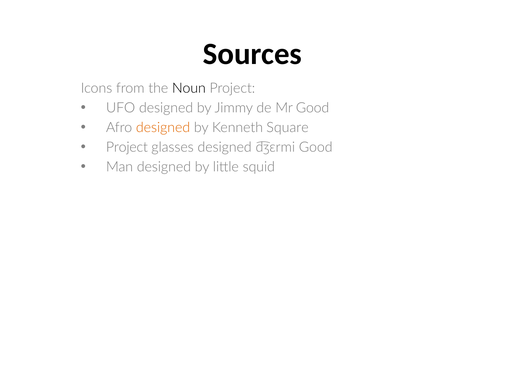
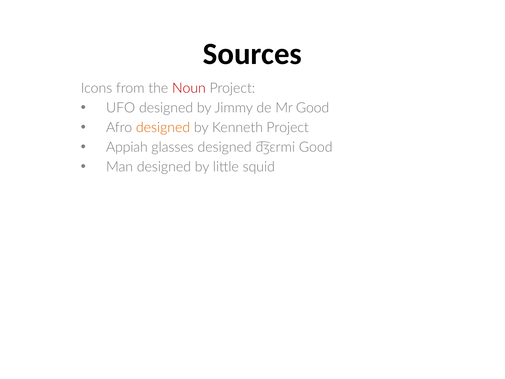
Noun colour: black -> red (189, 88)
Kenneth Square: Square -> Project (288, 127)
Project: Project -> Appiah (127, 147)
